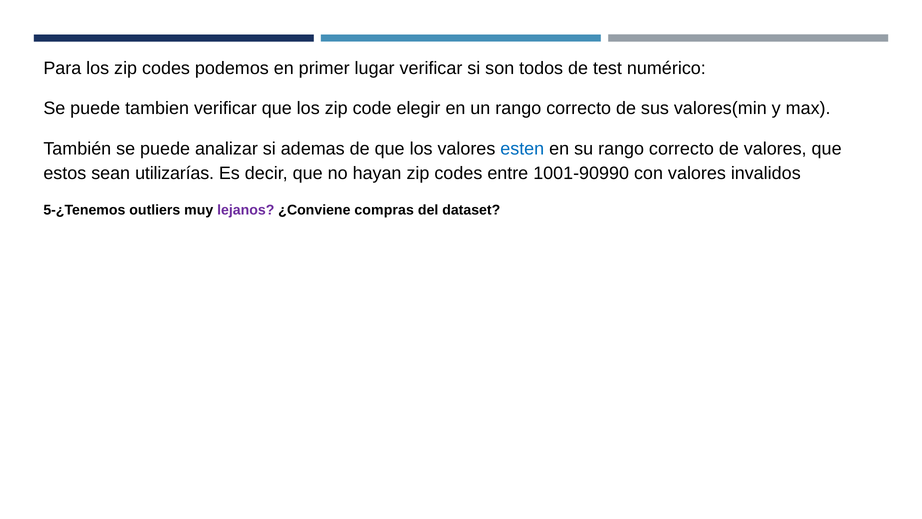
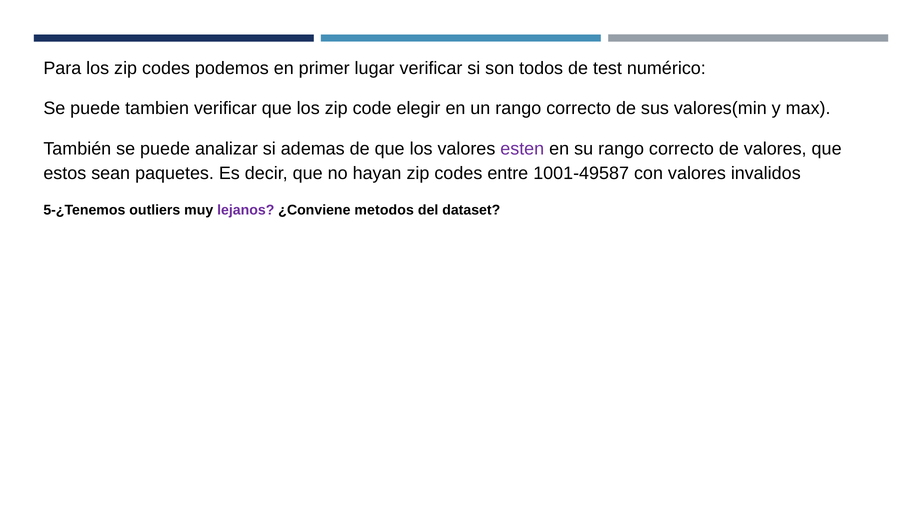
esten colour: blue -> purple (522, 149)
utilizarías: utilizarías -> paquetes (175, 173)
1001-90990: 1001-90990 -> 1001-49587 (581, 173)
compras: compras -> metodos (384, 210)
